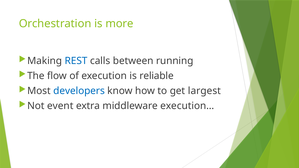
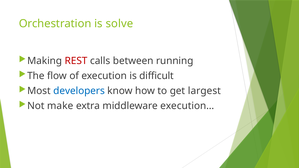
more: more -> solve (119, 24)
REST colour: blue -> red (76, 61)
reliable: reliable -> difficult (157, 76)
event: event -> make (60, 106)
